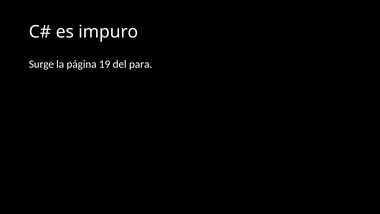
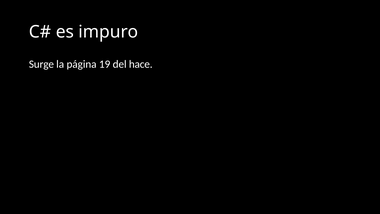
para: para -> hace (141, 64)
